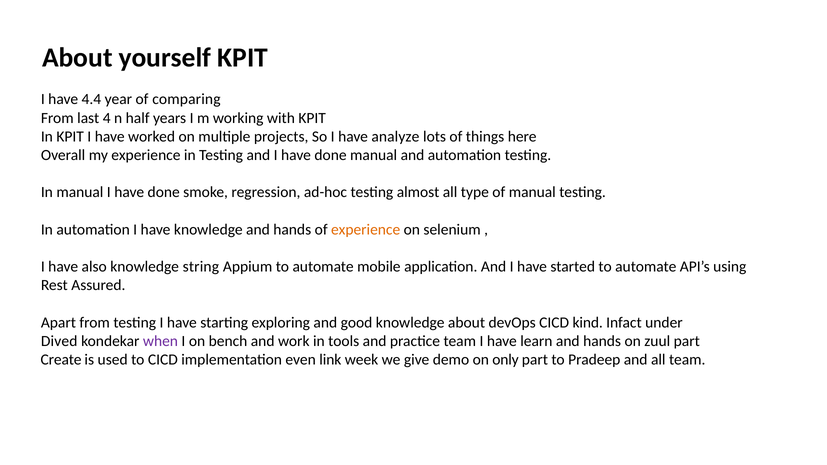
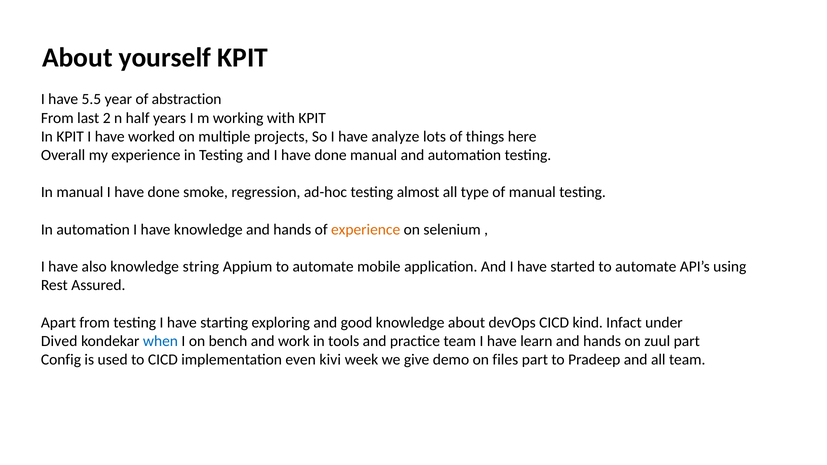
4.4: 4.4 -> 5.5 (91, 99)
comparing: comparing -> abstraction (187, 99)
4: 4 -> 2 (107, 118)
when colour: purple -> blue (160, 341)
Create: Create -> Config (61, 360)
link: link -> kivi (330, 360)
only: only -> files (505, 360)
